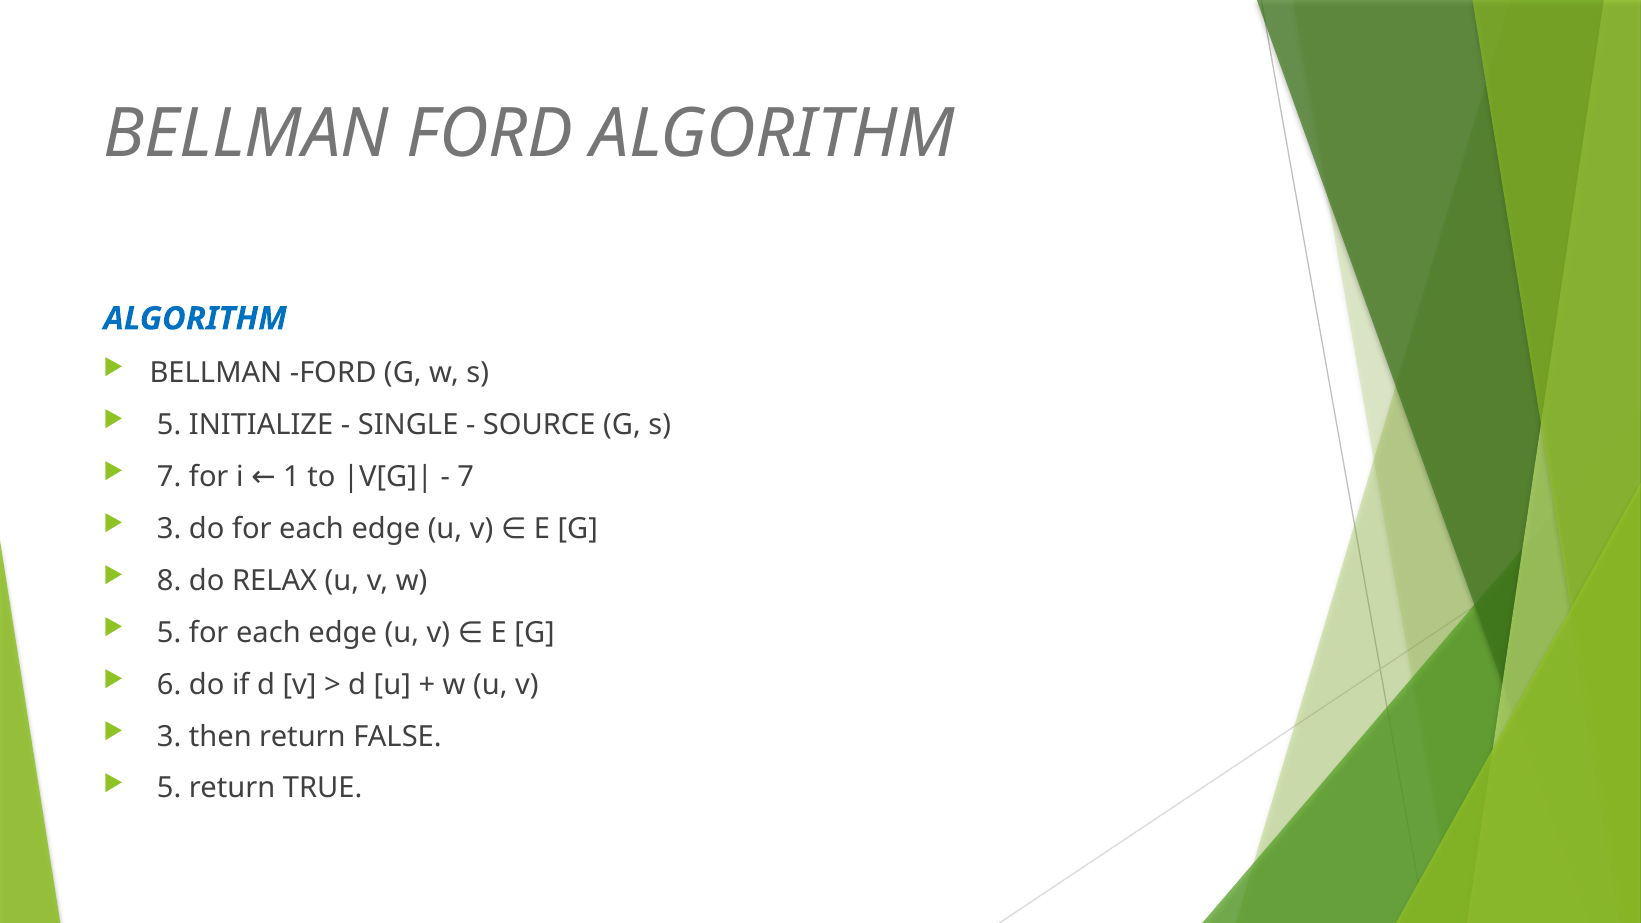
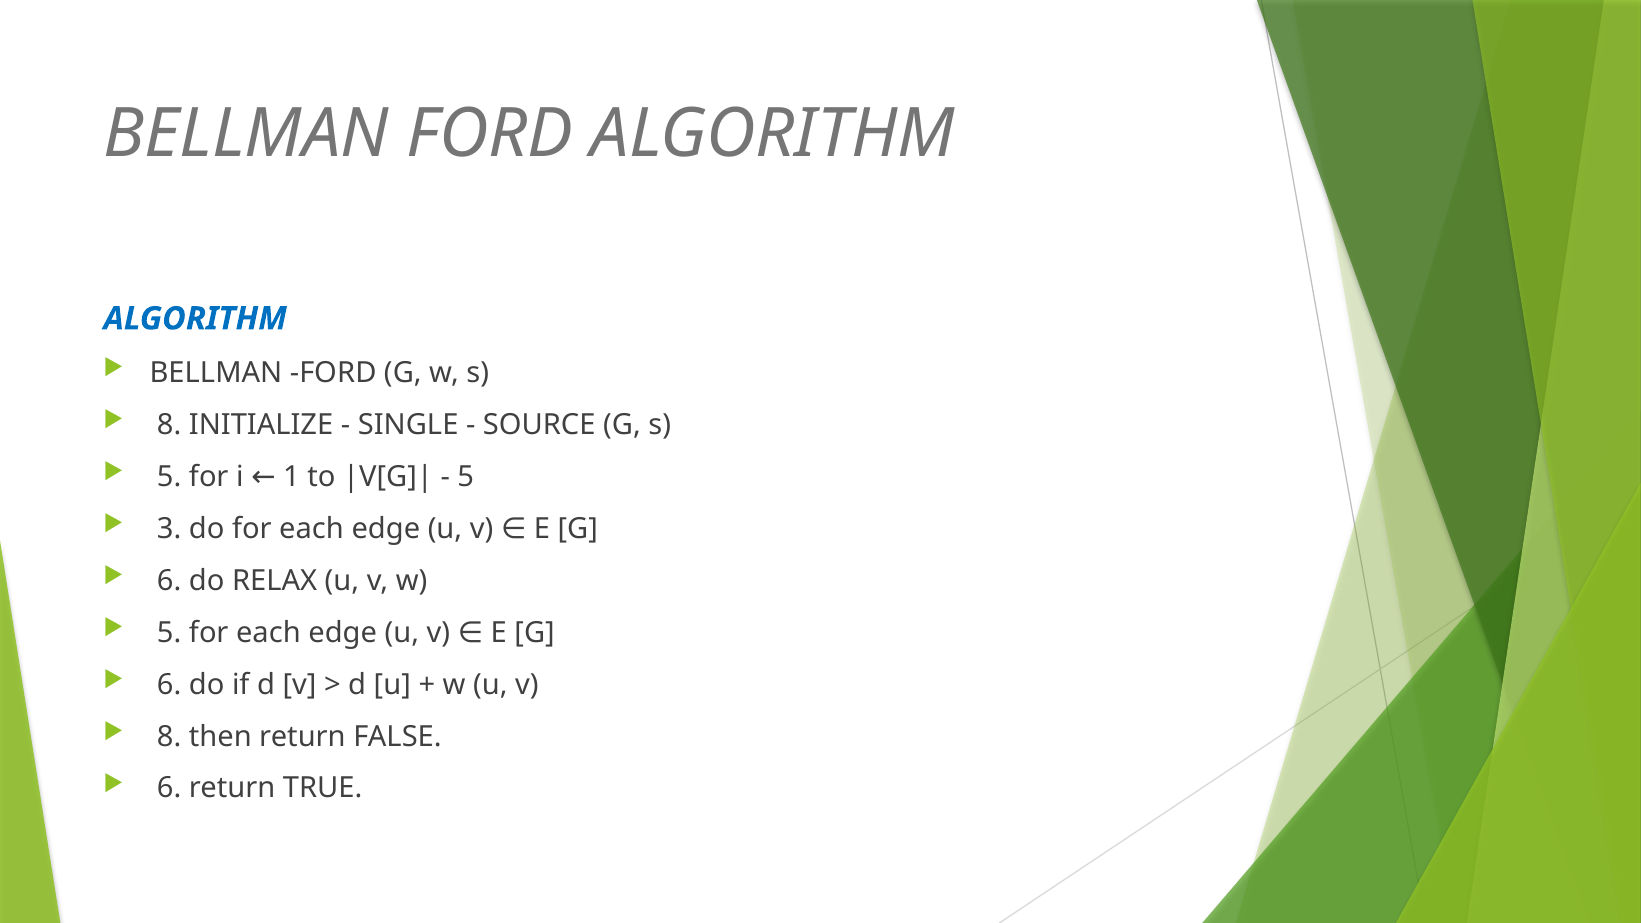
5: 5 -> 8 (169, 425)
7: 7 -> 5 (169, 476)
7: 7 -> 5 (466, 476)
8: 8 -> 6 (169, 580)
3: 3 -> 8 (169, 736)
5: 5 -> 6 (169, 788)
